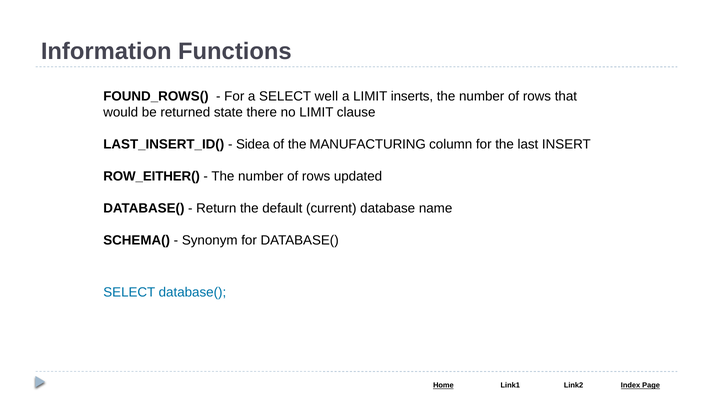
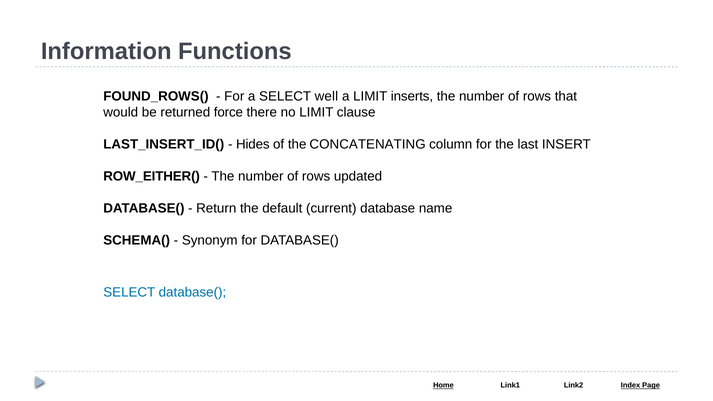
state: state -> force (228, 112)
Sidea: Sidea -> Hides (253, 144)
MANUFACTURING: MANUFACTURING -> CONCATENATING (368, 144)
